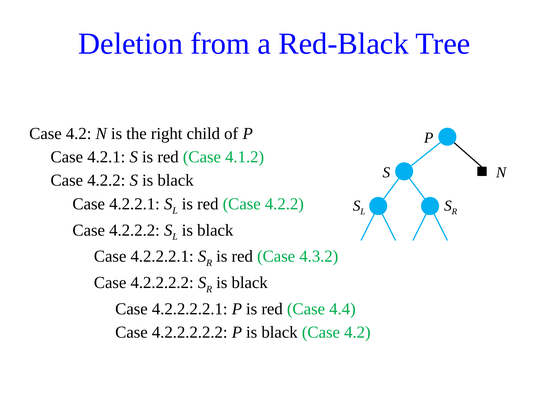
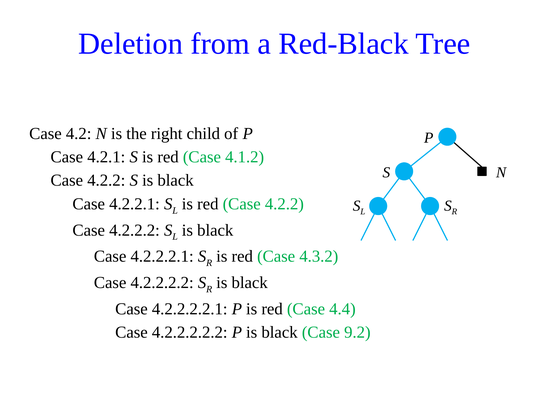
black Case 4.2: 4.2 -> 9.2 (357, 332)
